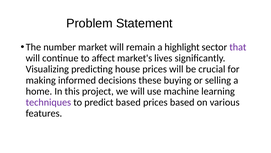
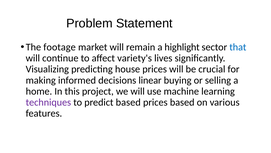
number: number -> footage (60, 47)
that colour: purple -> blue (238, 47)
market's: market's -> variety's (135, 58)
these: these -> linear (150, 80)
